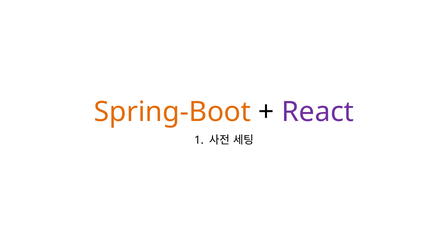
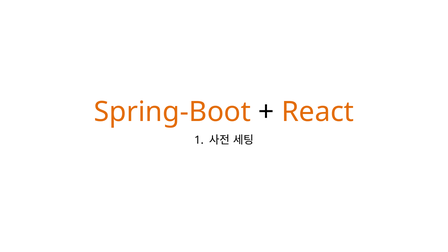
React colour: purple -> orange (318, 112)
